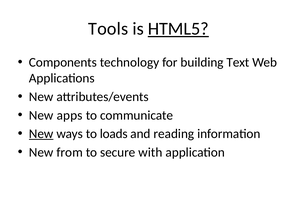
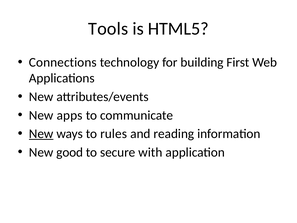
HTML5 underline: present -> none (178, 29)
Components: Components -> Connections (63, 62)
Text: Text -> First (238, 62)
loads: loads -> rules (114, 134)
from: from -> good (70, 152)
